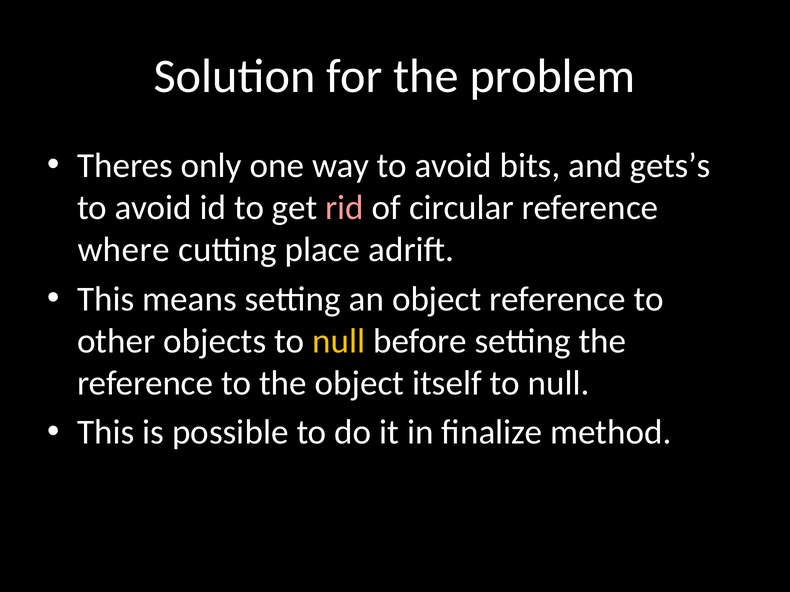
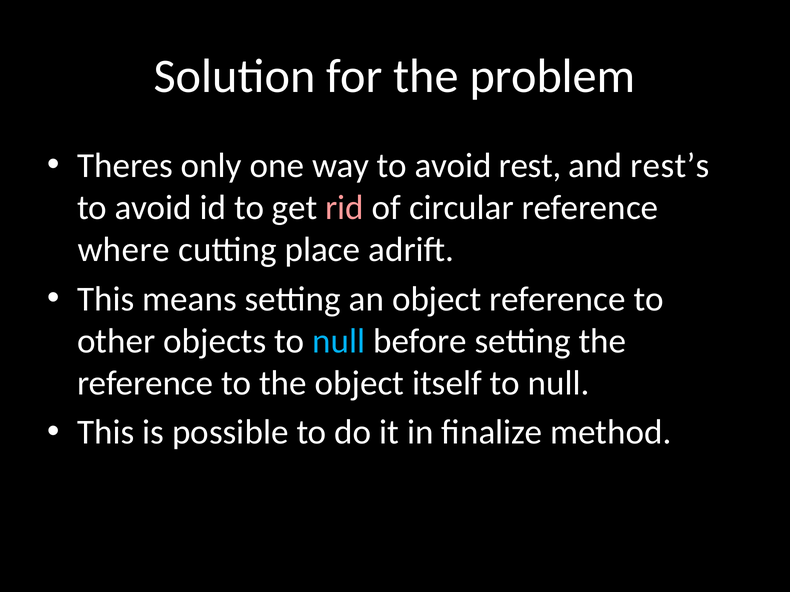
bits: bits -> rest (530, 166)
gets’s: gets’s -> rest’s (670, 166)
null colour: yellow -> light blue (339, 341)
